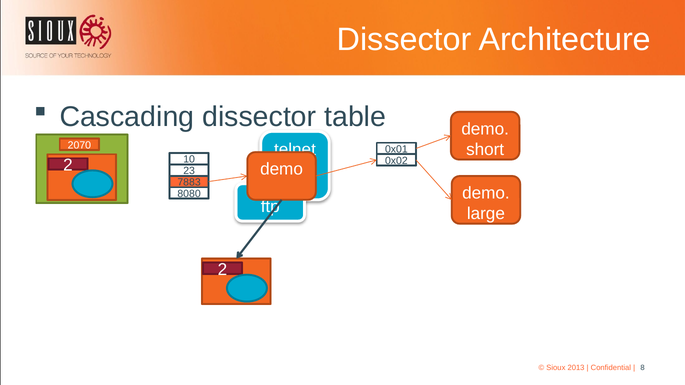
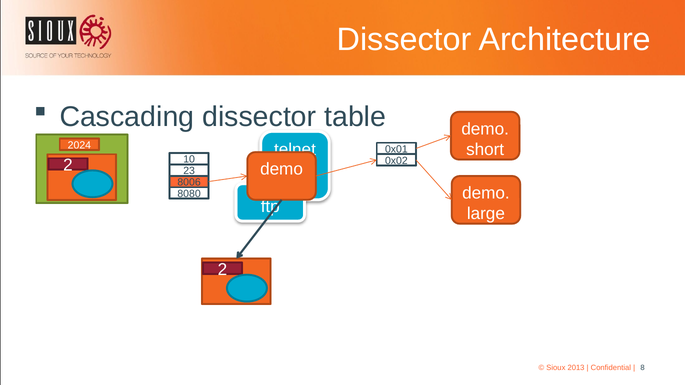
2070: 2070 -> 2024 (79, 145)
7883: 7883 -> 8006 (189, 182)
